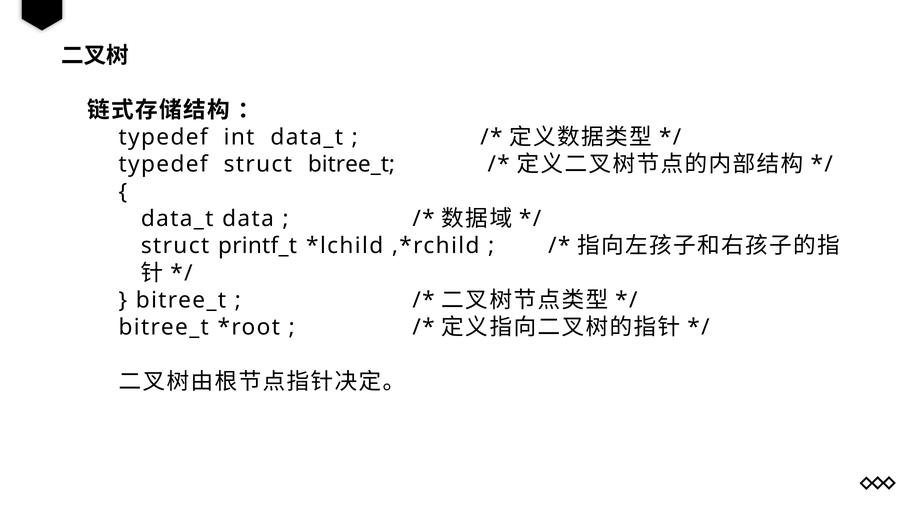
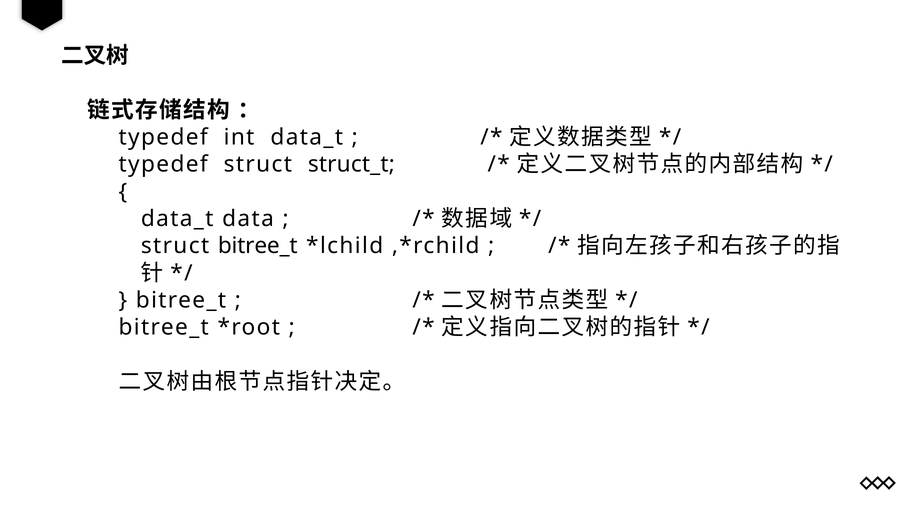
struct bitree_t: bitree_t -> struct_t (351, 165)
struct printf_t: printf_t -> bitree_t (258, 246)
